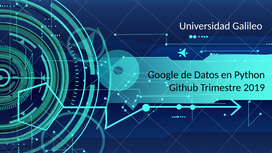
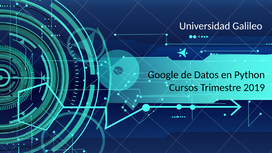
Github: Github -> Cursos (184, 88)
